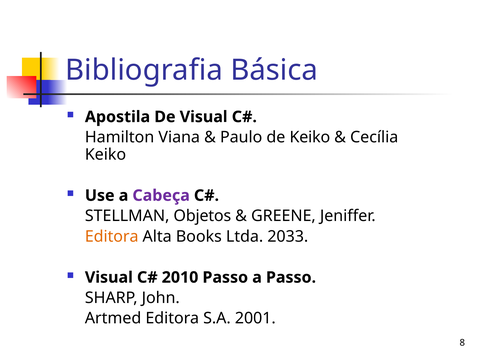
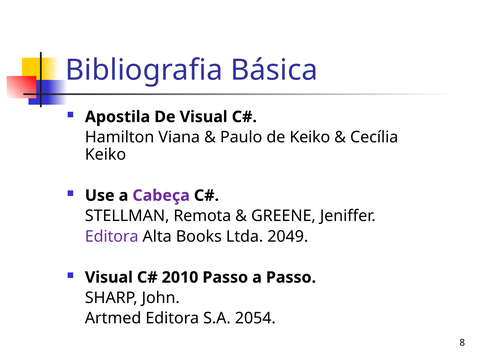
Objetos: Objetos -> Remota (202, 216)
Editora colour: orange -> purple (112, 236)
2033: 2033 -> 2049 (288, 236)
2001: 2001 -> 2054 (255, 318)
